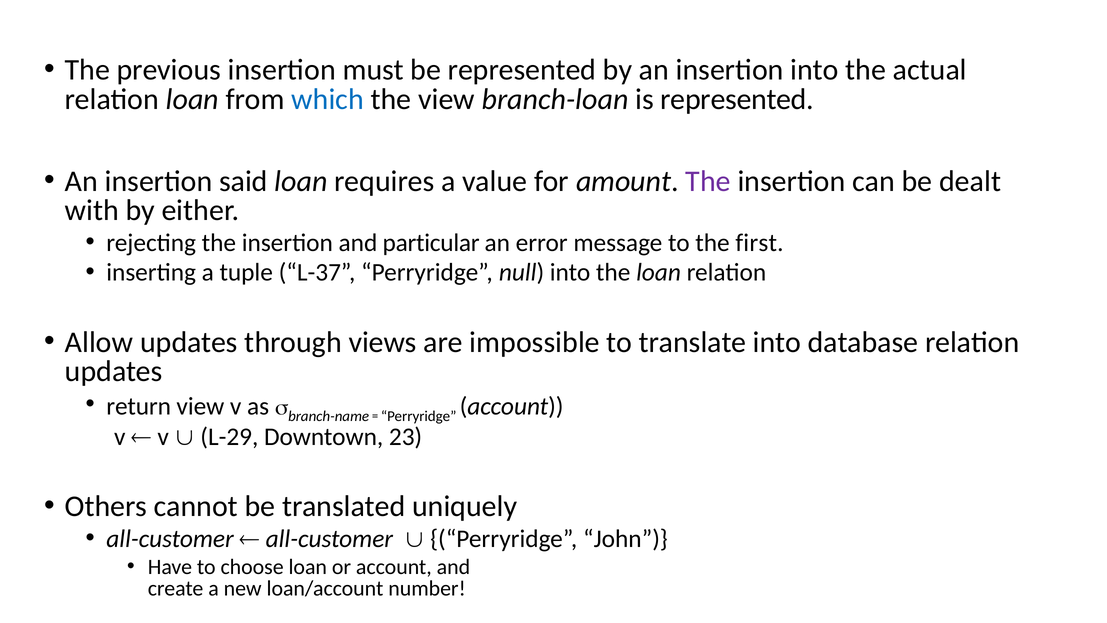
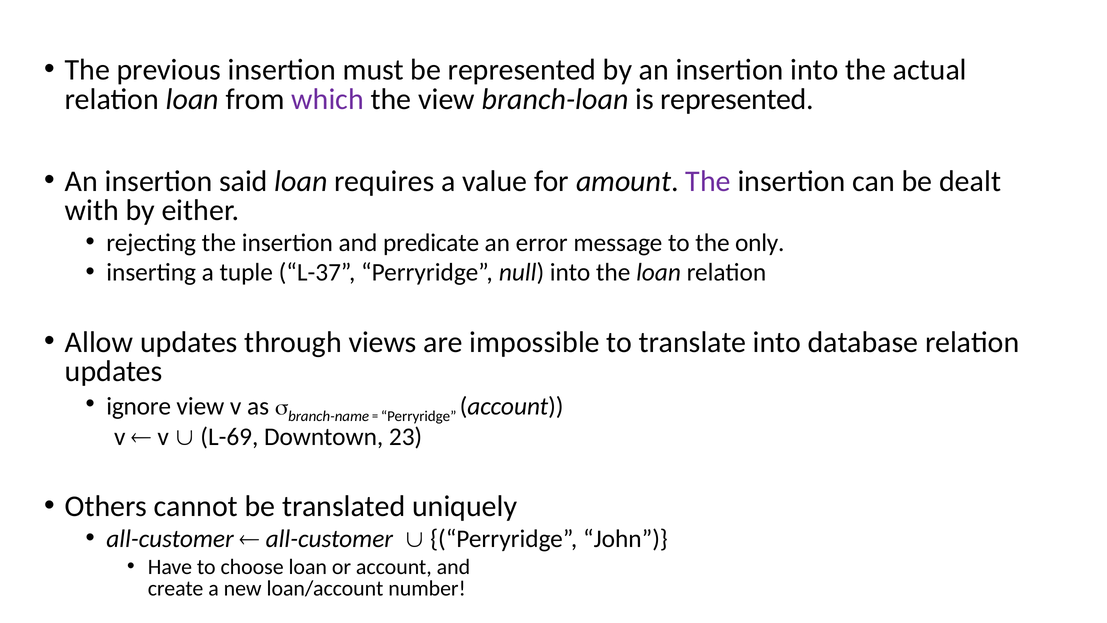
which colour: blue -> purple (328, 99)
particular: particular -> predicate (431, 243)
first: first -> only (760, 243)
return: return -> ignore (139, 406)
L-29: L-29 -> L-69 (229, 437)
